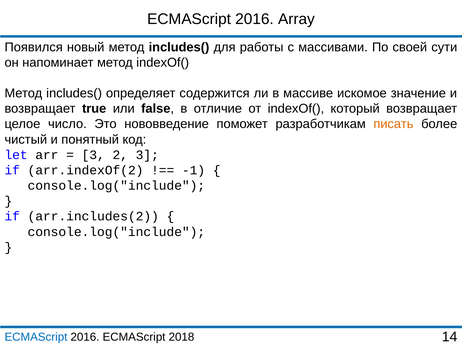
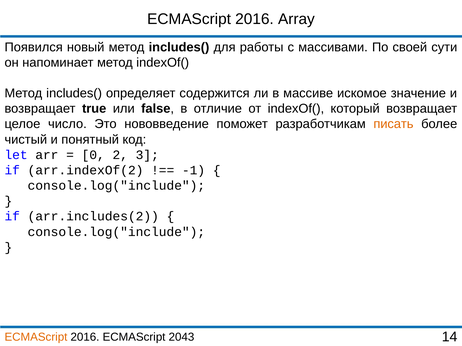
3: 3 -> 0 (93, 155)
ECMAScript colour: blue -> orange (36, 337)
2018: 2018 -> 2043 (181, 337)
